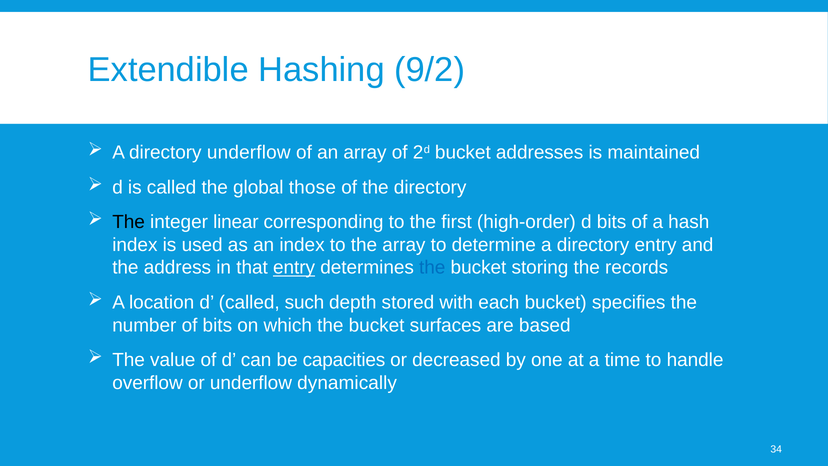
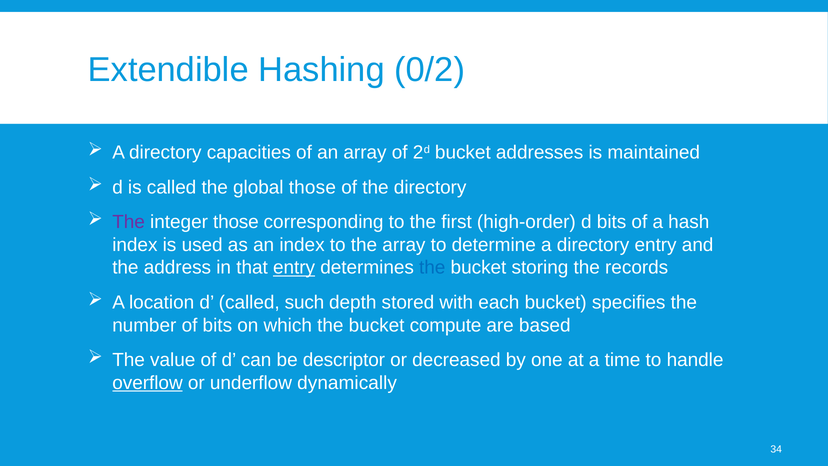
9/2: 9/2 -> 0/2 (430, 70)
directory underflow: underflow -> capacities (249, 152)
The colour: black -> purple (129, 222)
integer linear: linear -> those (236, 222)
surfaces: surfaces -> compute (446, 325)
capacities: capacities -> descriptor (344, 360)
overflow underline: none -> present (147, 383)
